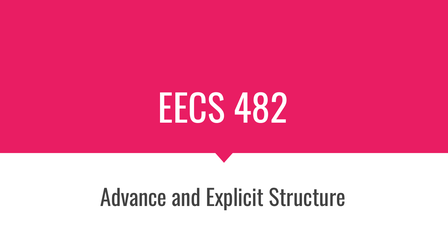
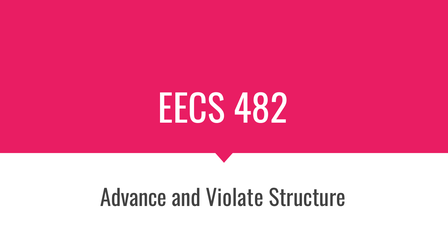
Explicit: Explicit -> Violate (235, 199)
